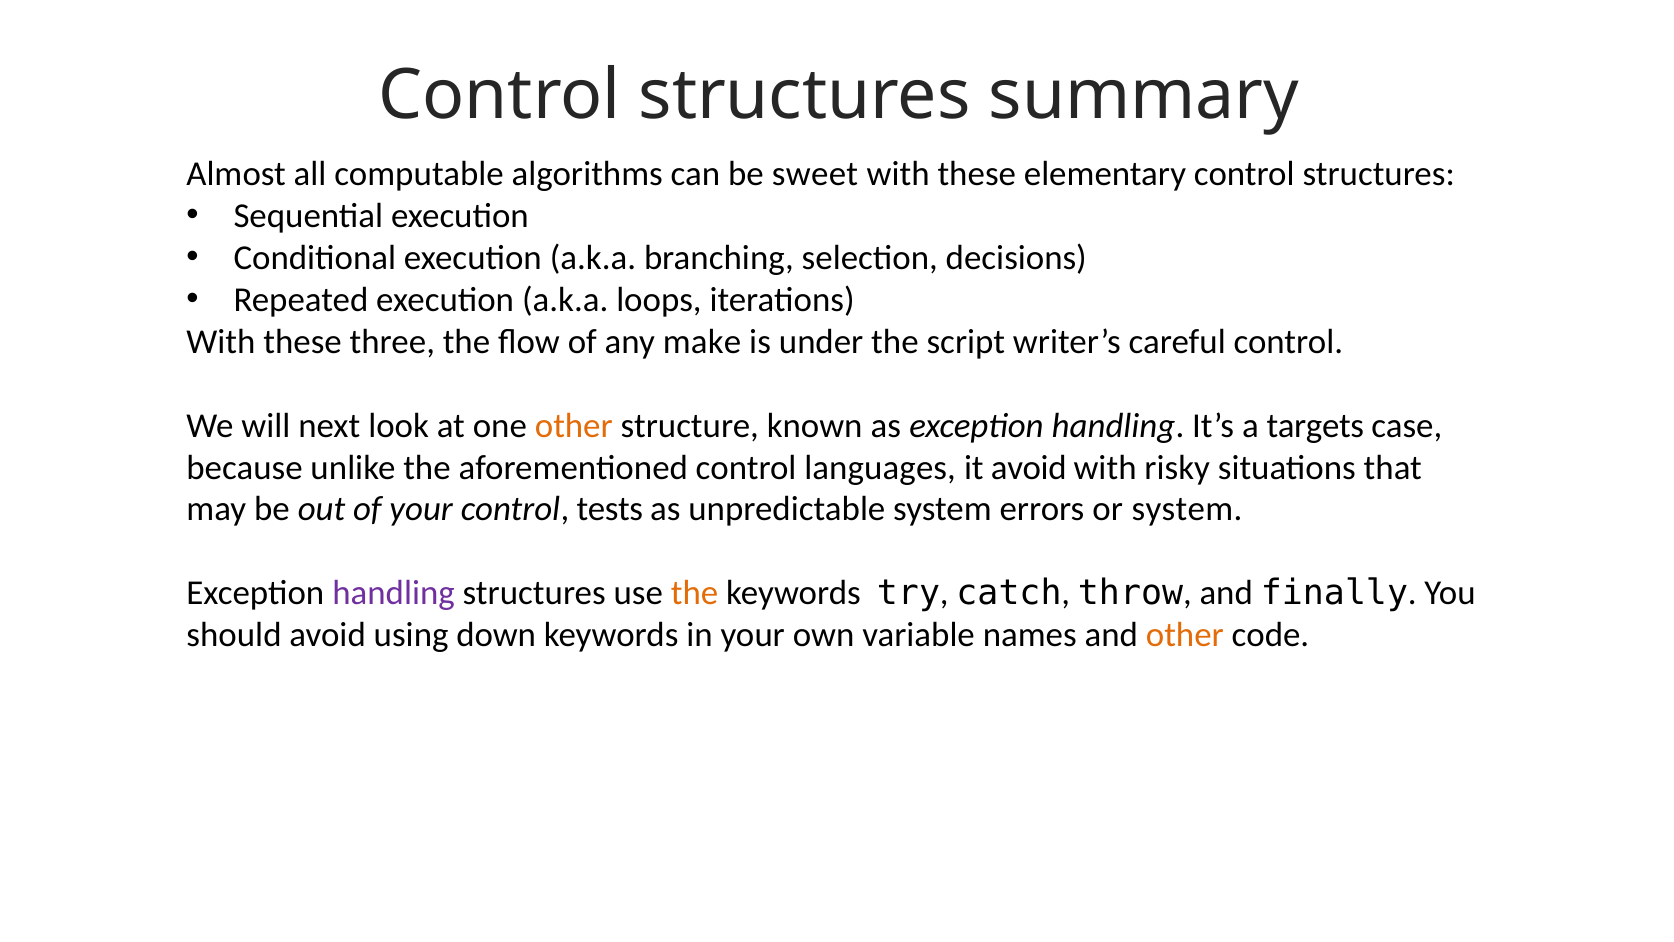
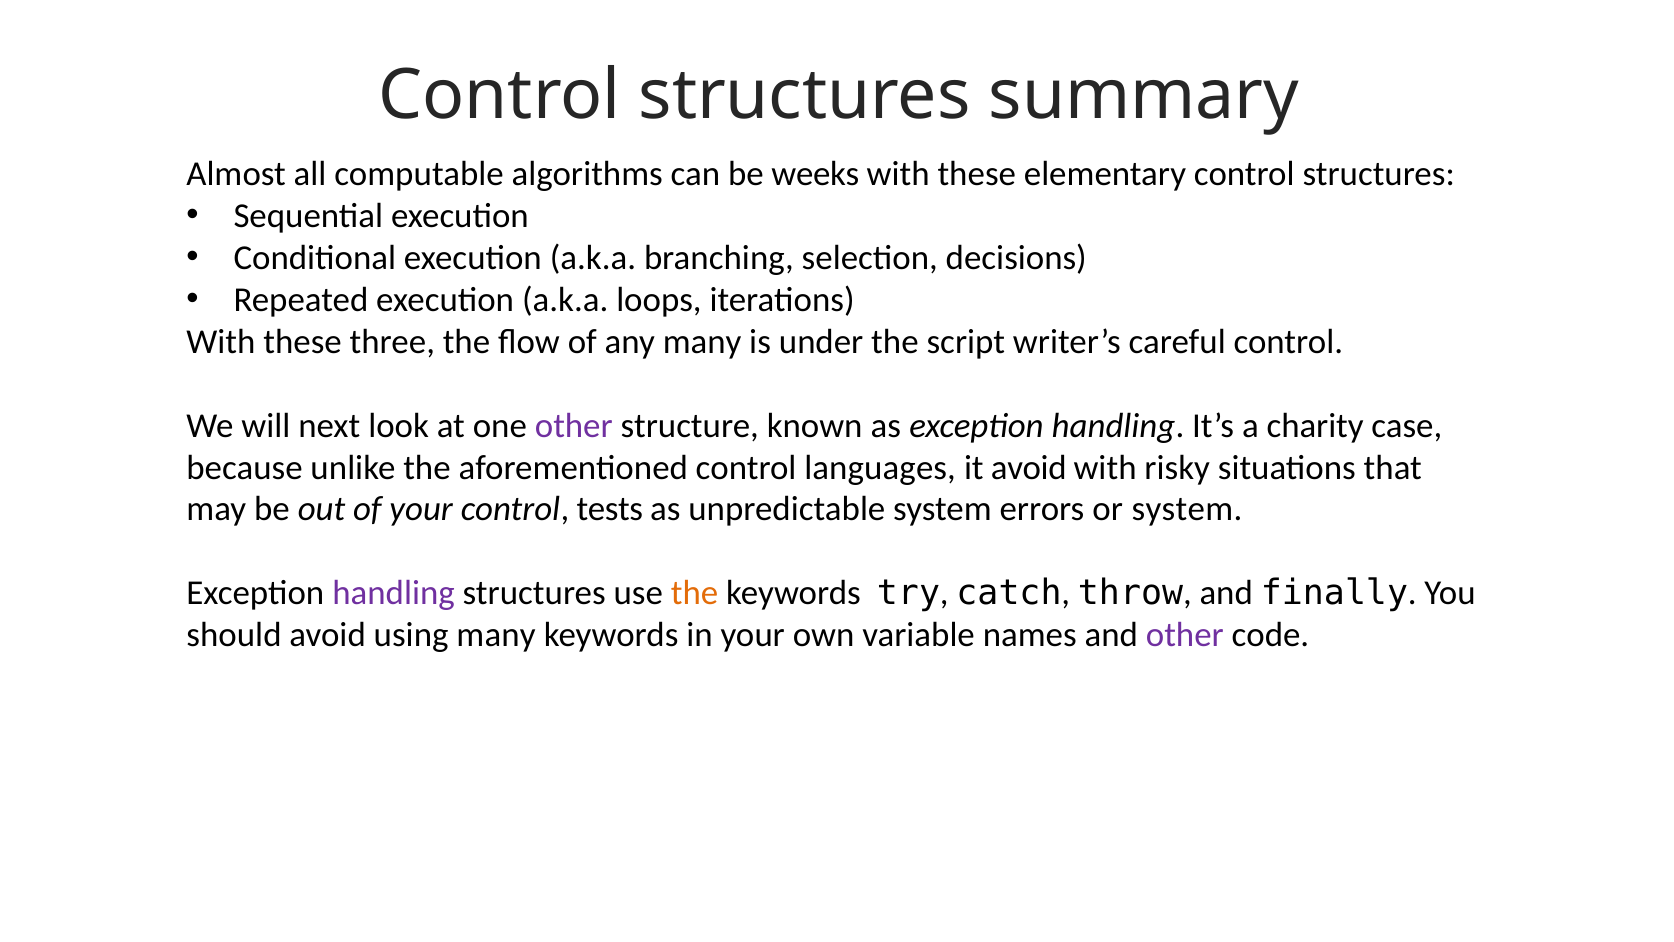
sweet: sweet -> weeks (815, 174)
any make: make -> many (702, 342)
other colour: orange -> purple (574, 426)
targets: targets -> charity (1315, 426)
using down: down -> many (496, 635)
other colour: orange -> purple (1185, 635)
